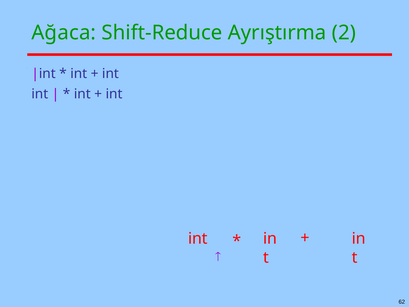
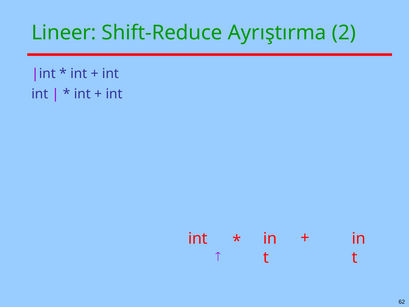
Ağaca: Ağaca -> Lineer (64, 33)
